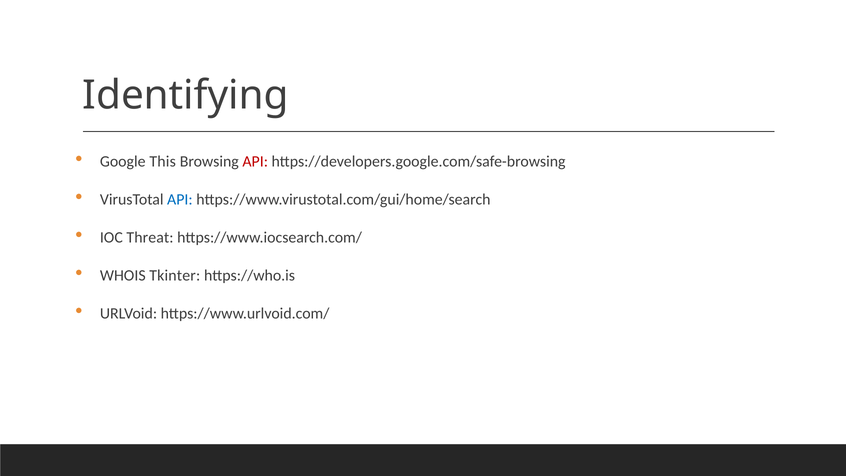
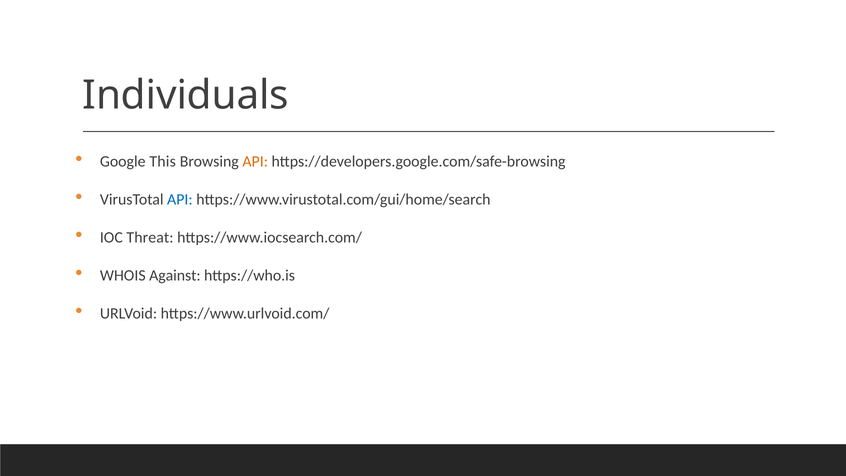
Identifying: Identifying -> Individuals (186, 95)
API colour: red -> orange (255, 161)
Tkinter: Tkinter -> Against (175, 275)
